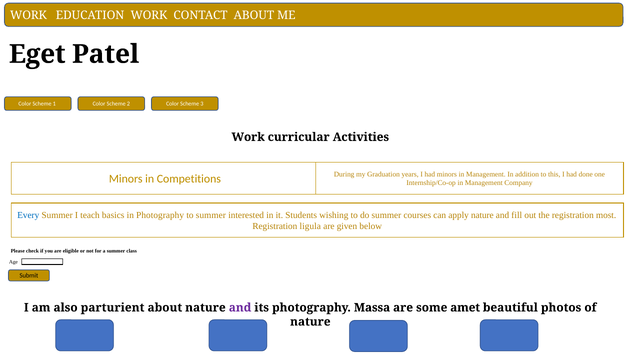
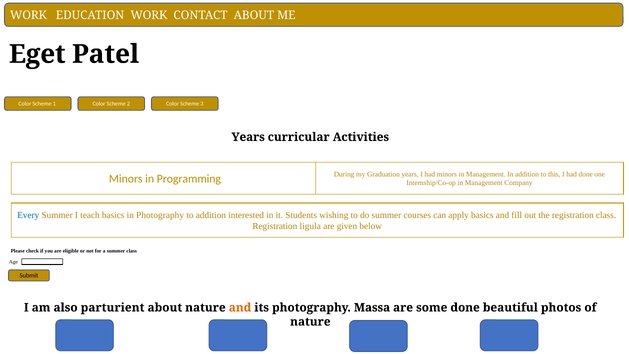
Work: Work -> Years (248, 137)
Competitions: Competitions -> Programming (189, 179)
to summer: summer -> addition (211, 215)
apply nature: nature -> basics (482, 215)
registration most: most -> class (606, 215)
and colour: purple -> orange (240, 307)
some amet: amet -> done (465, 307)
